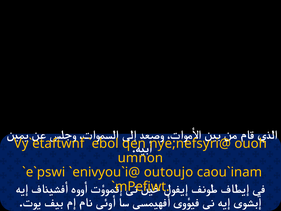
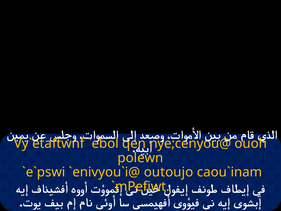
nye;nefsyri@: nye;nefsyri@ -> nye;cenyou@ (190, 143)
umnon: umnon -> polewn (140, 158)
